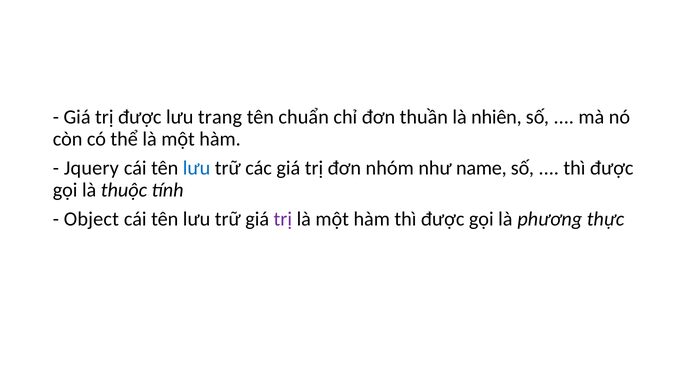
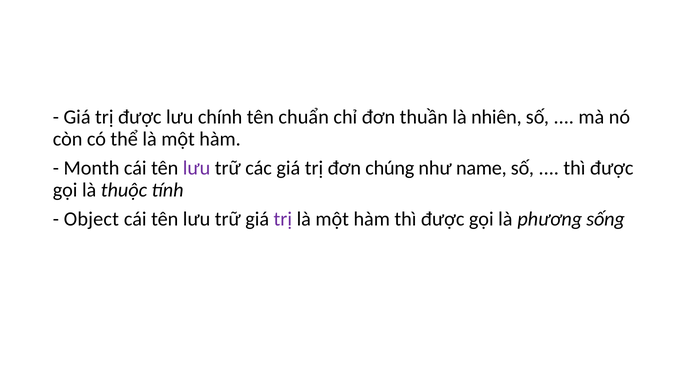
trang: trang -> chính (220, 117)
Jquery: Jquery -> Month (91, 168)
lưu colour: blue -> purple (197, 168)
nhóm: nhóm -> chúng (390, 168)
thực: thực -> sống (606, 219)
